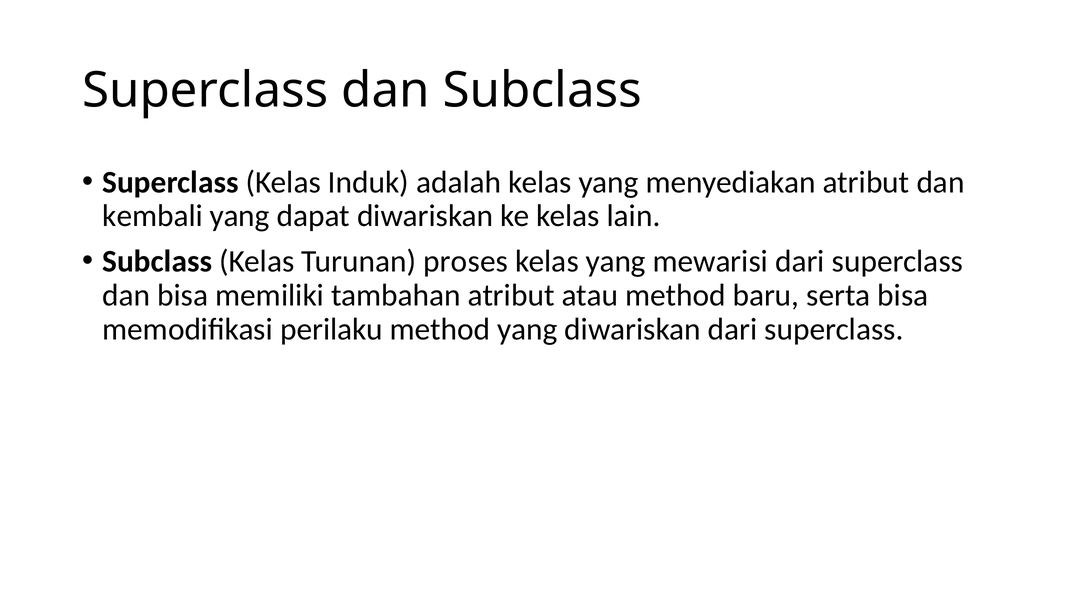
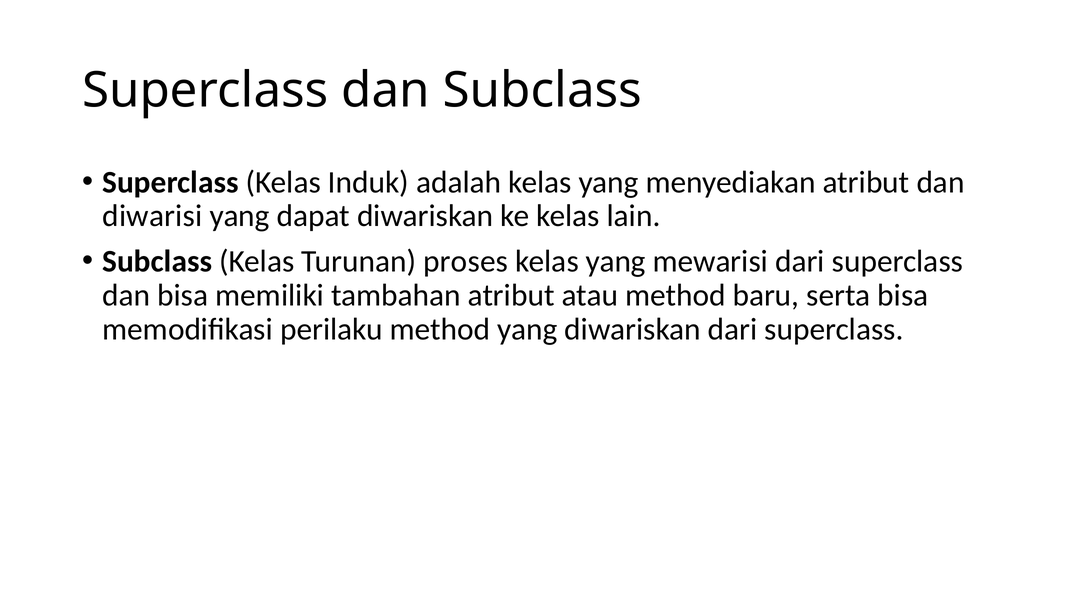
kembali: kembali -> diwarisi (152, 216)
